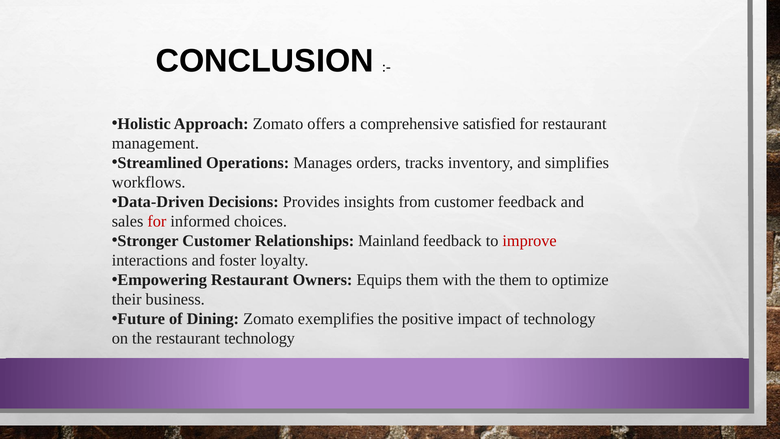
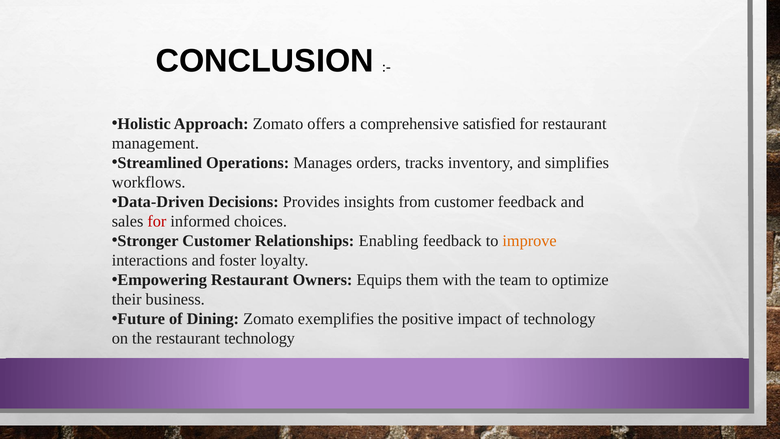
Mainland: Mainland -> Enabling (389, 241)
improve colour: red -> orange (530, 241)
the them: them -> team (515, 280)
